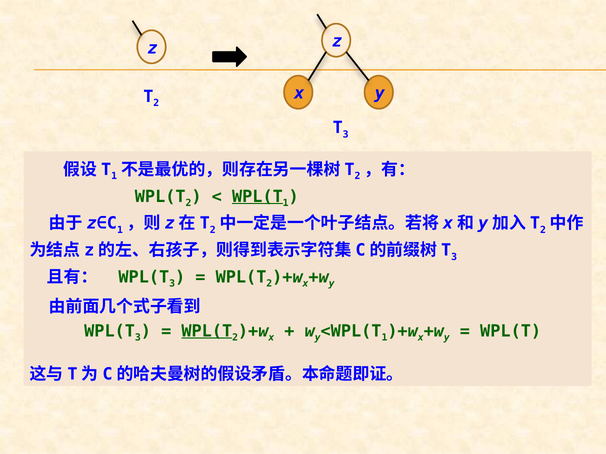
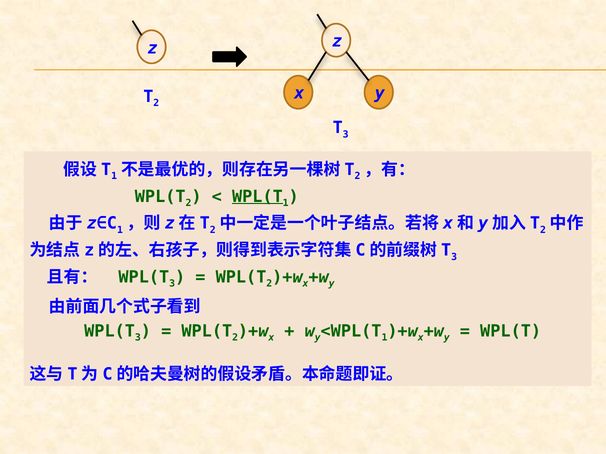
WPL(T underline: present -> none (207, 331)
